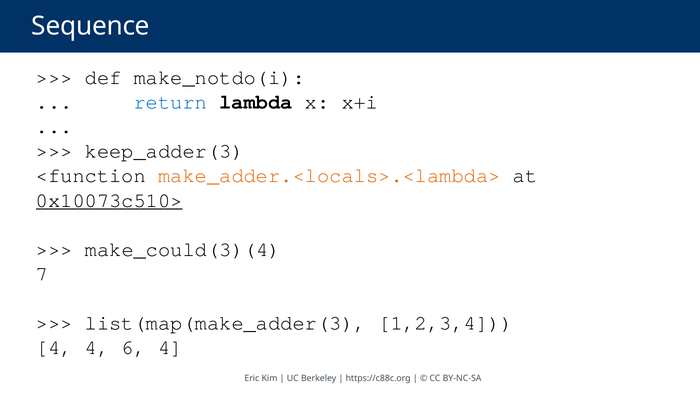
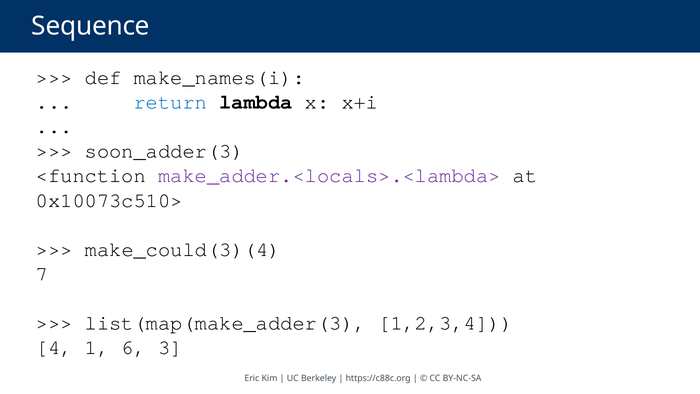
make_notdo(i: make_notdo(i -> make_names(i (219, 78)
keep_adder(3: keep_adder(3 -> soon_adder(3 (164, 151)
make_adder.<locals>.<lambda> colour: orange -> purple (329, 176)
0x10073c510> underline: present -> none (109, 200)
4 4: 4 -> 1 (97, 347)
6 4: 4 -> 3 (170, 347)
